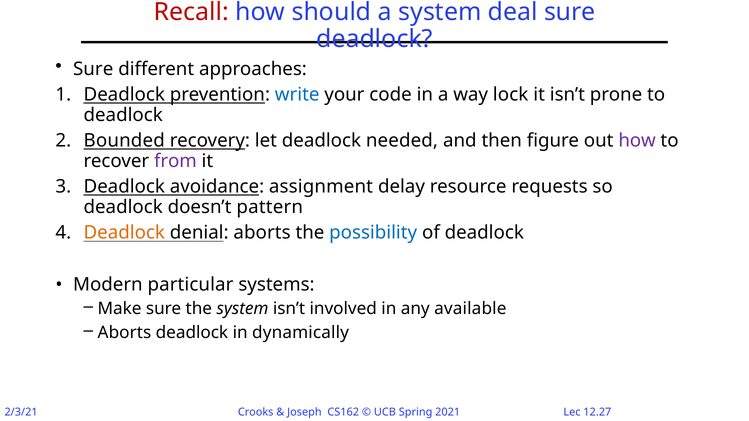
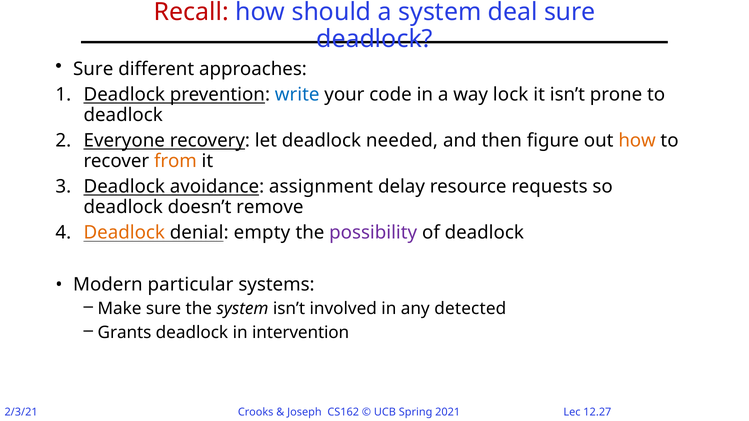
Bounded: Bounded -> Everyone (124, 141)
how colour: purple -> orange (637, 141)
from colour: purple -> orange (175, 161)
pattern: pattern -> remove (270, 207)
denial aborts: aborts -> empty (262, 233)
possibility colour: blue -> purple (373, 233)
available: available -> detected (470, 309)
Aborts: Aborts -> Grants (125, 333)
dynamically: dynamically -> intervention (301, 333)
